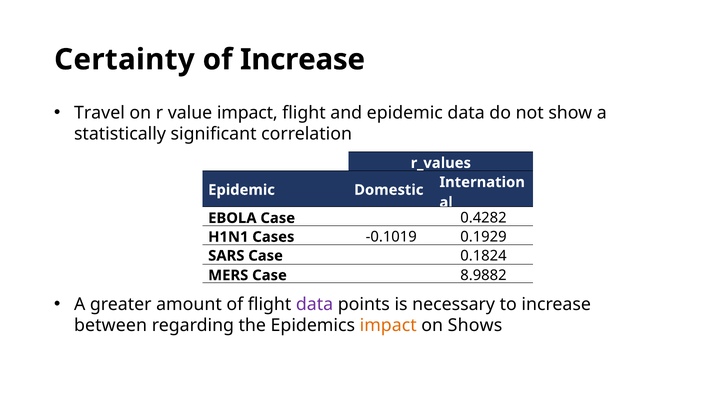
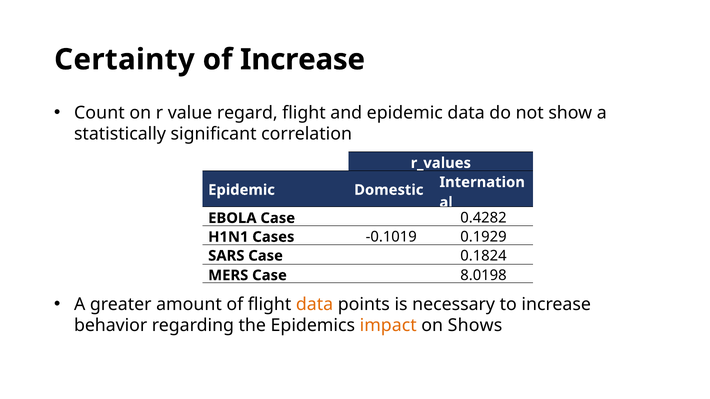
Travel: Travel -> Count (99, 113)
value impact: impact -> regard (247, 113)
8.9882: 8.9882 -> 8.0198 (483, 276)
data colour: purple -> orange (315, 305)
between: between -> behavior (111, 326)
